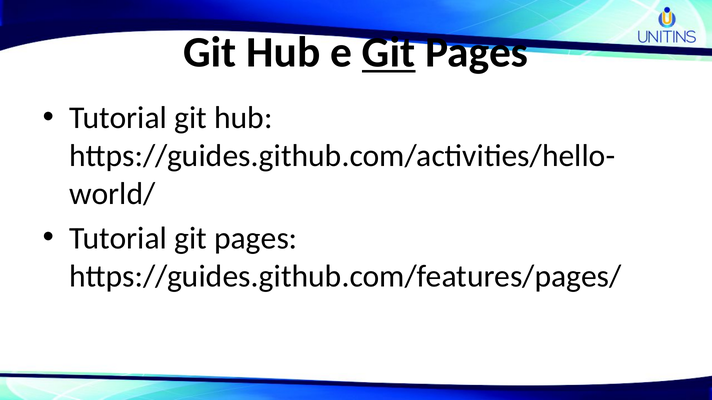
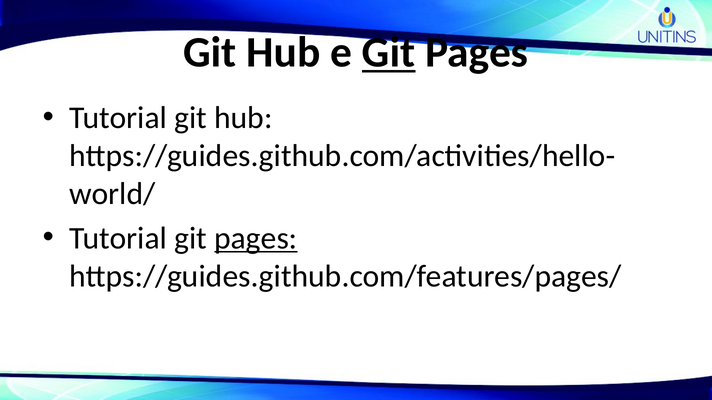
pages underline: none -> present (256, 239)
